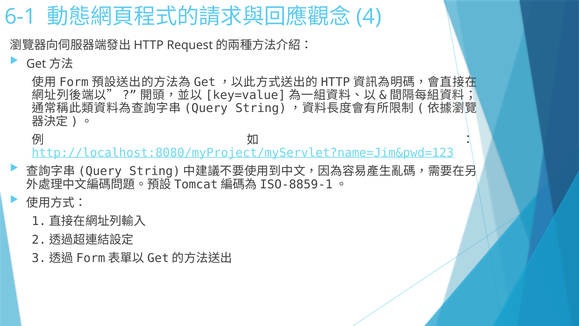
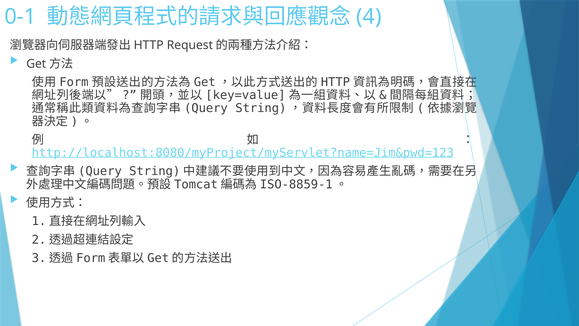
6-1: 6-1 -> 0-1 (20, 17)
